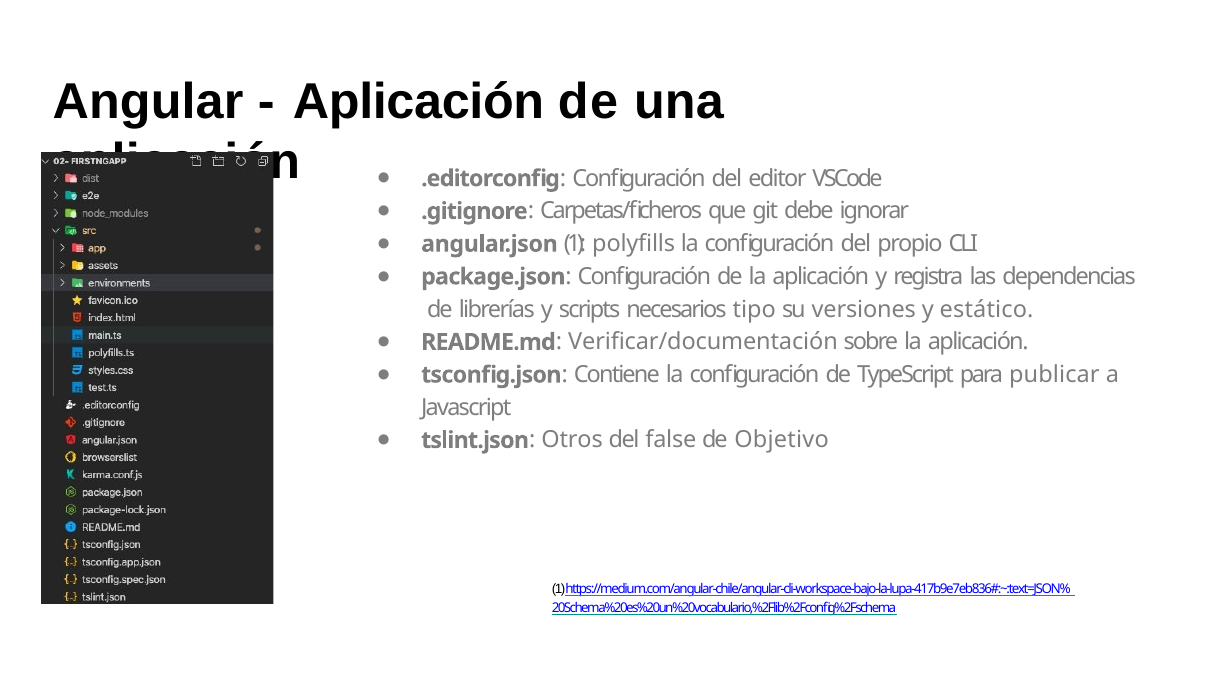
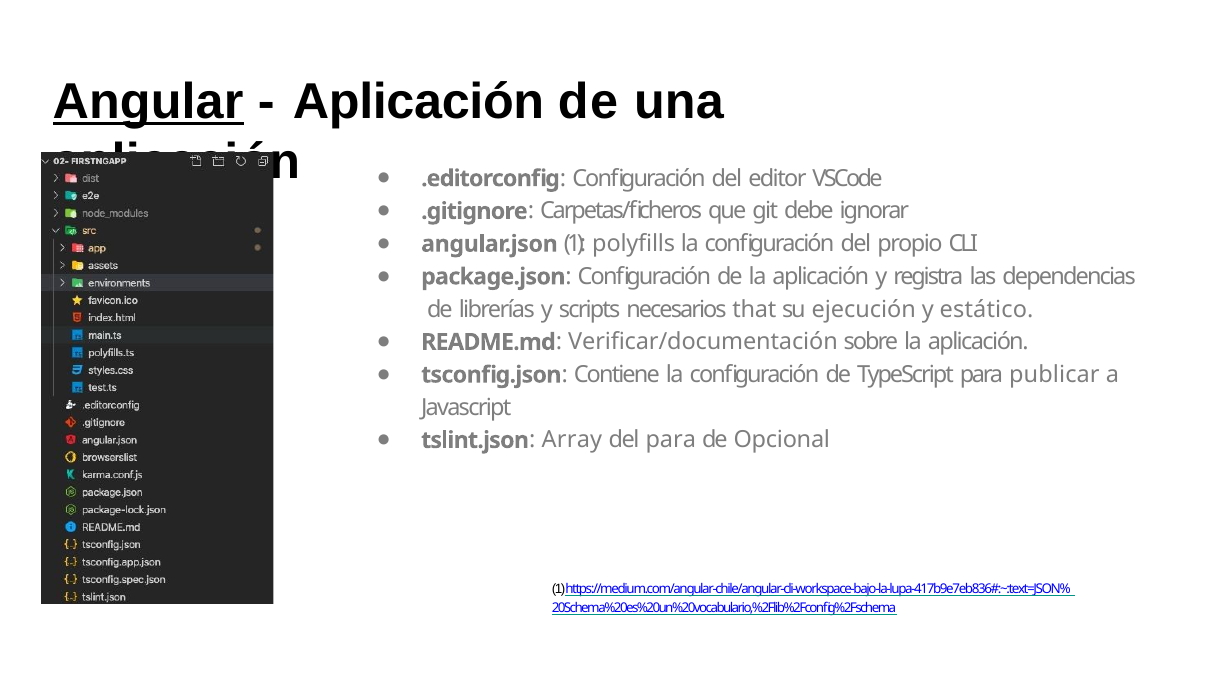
Angular underline: none -> present (148, 102)
tipo: tipo -> that (754, 309)
versiones: versiones -> ejecución (864, 309)
Otros: Otros -> Array (572, 440)
del false: false -> para (671, 440)
Objetivo: Objetivo -> Opcional (782, 440)
